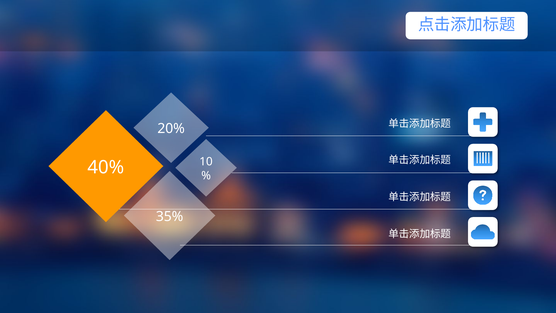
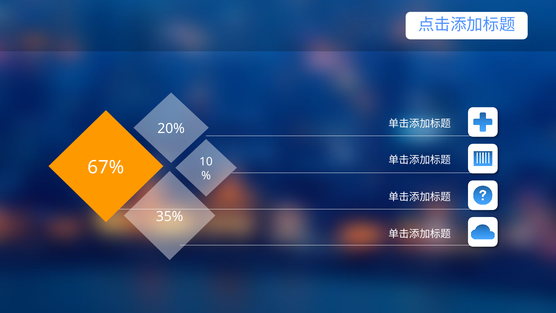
40%: 40% -> 67% (106, 167)
